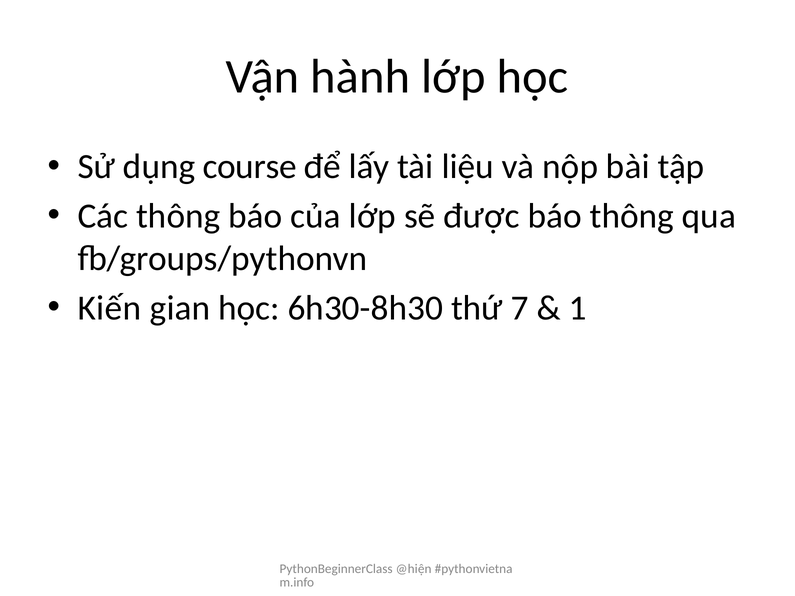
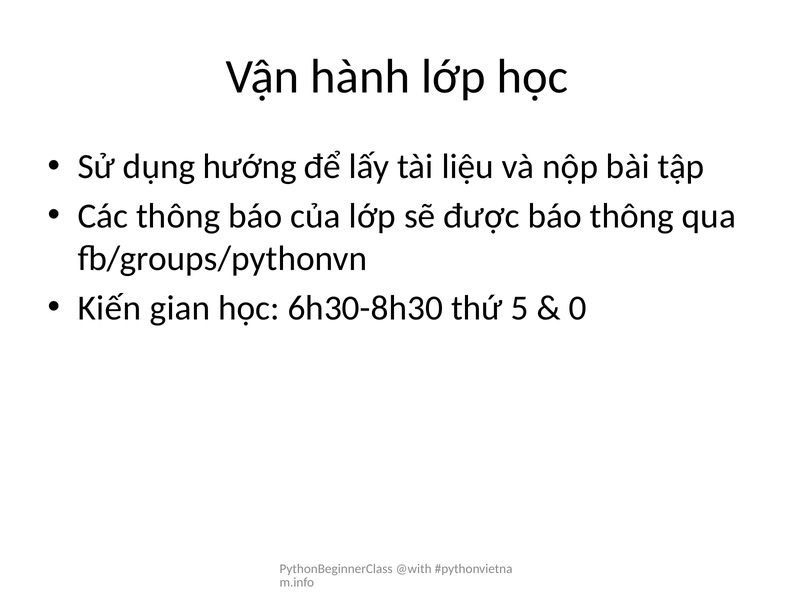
course: course -> hướng (250, 167)
7: 7 -> 5 (520, 308)
1: 1 -> 0 (578, 308)
@hiện: @hiện -> @with (414, 569)
